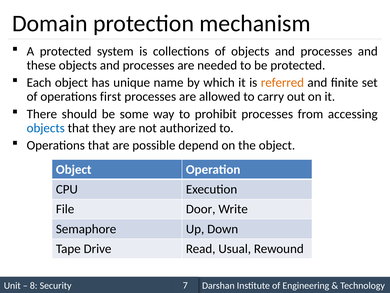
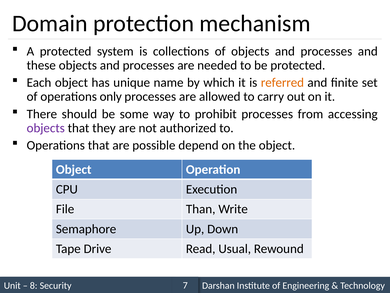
first: first -> only (111, 97)
objects colour: blue -> purple (46, 128)
Door: Door -> Than (201, 209)
